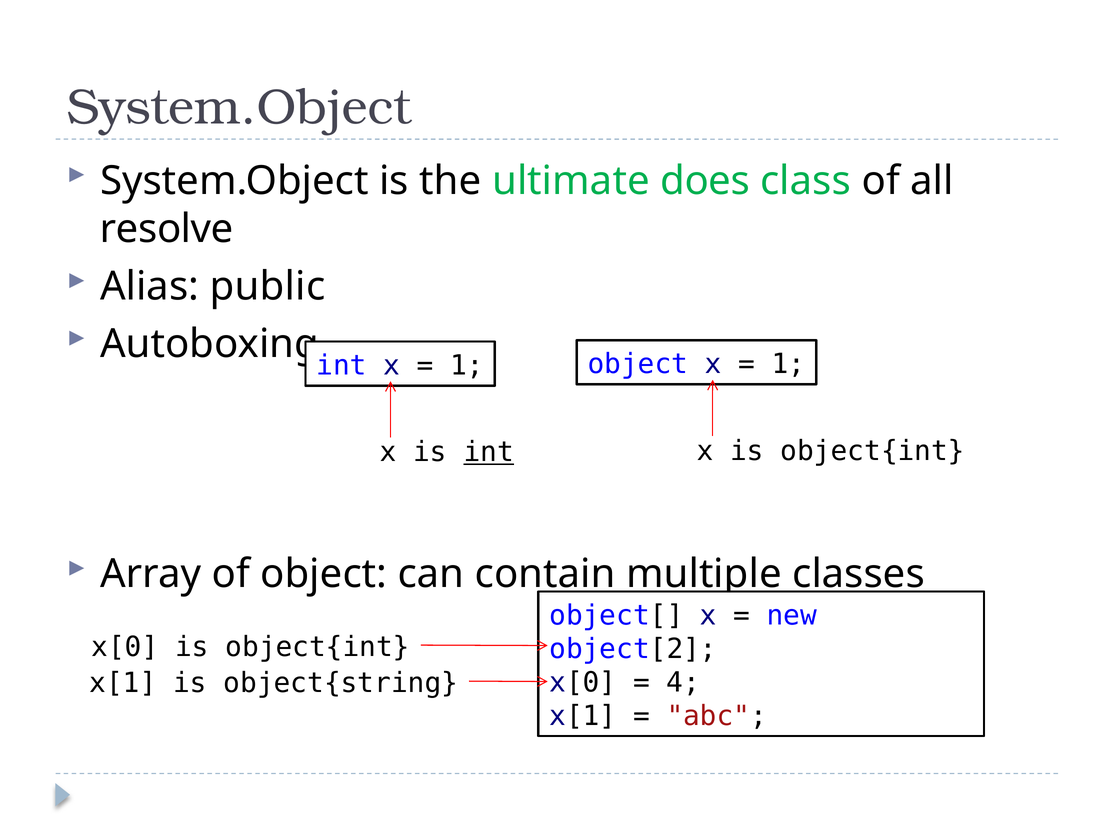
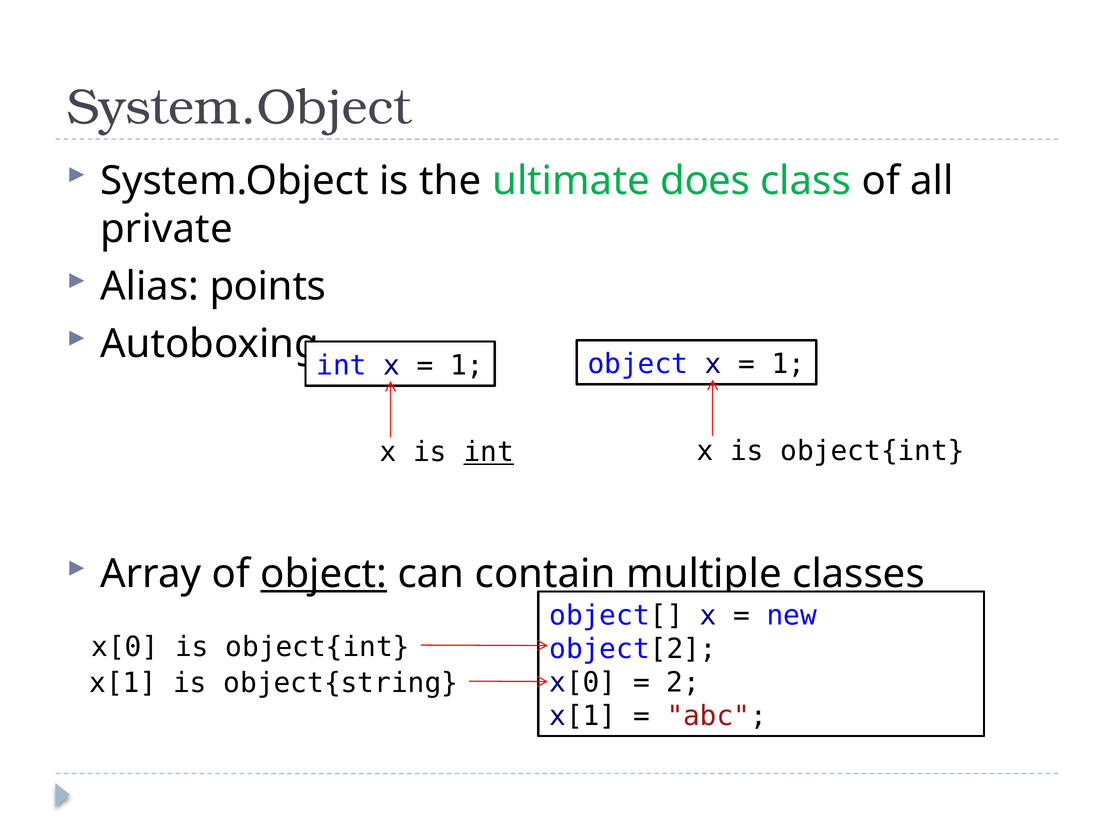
resolve: resolve -> private (166, 229)
public: public -> points (268, 287)
object underline: none -> present (324, 574)
4: 4 -> 2 (683, 683)
